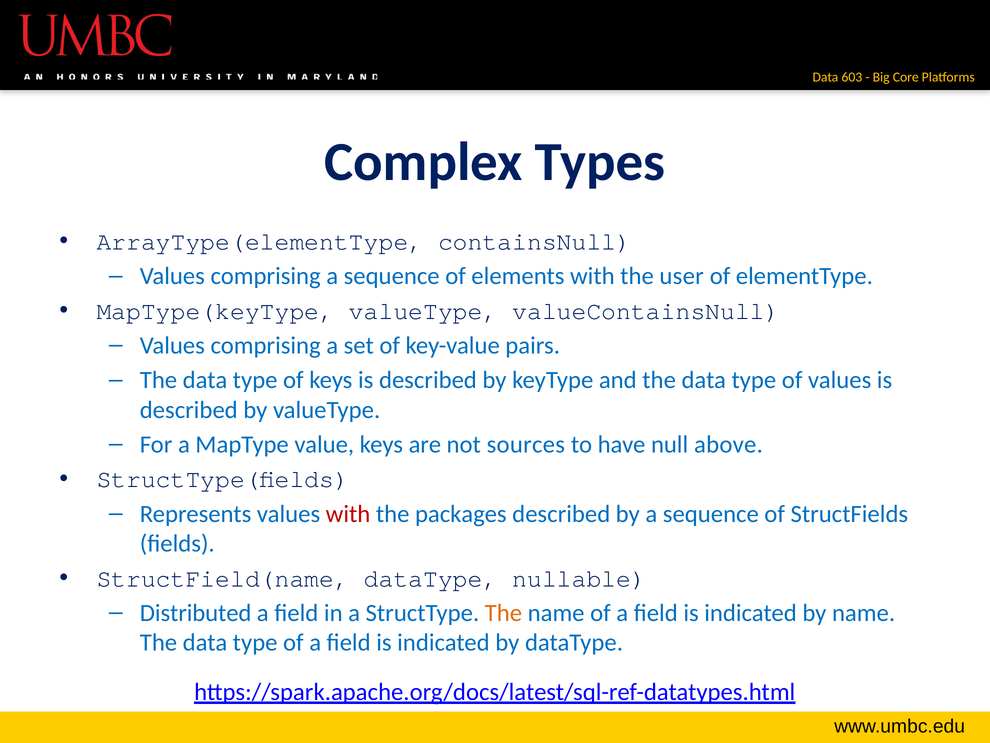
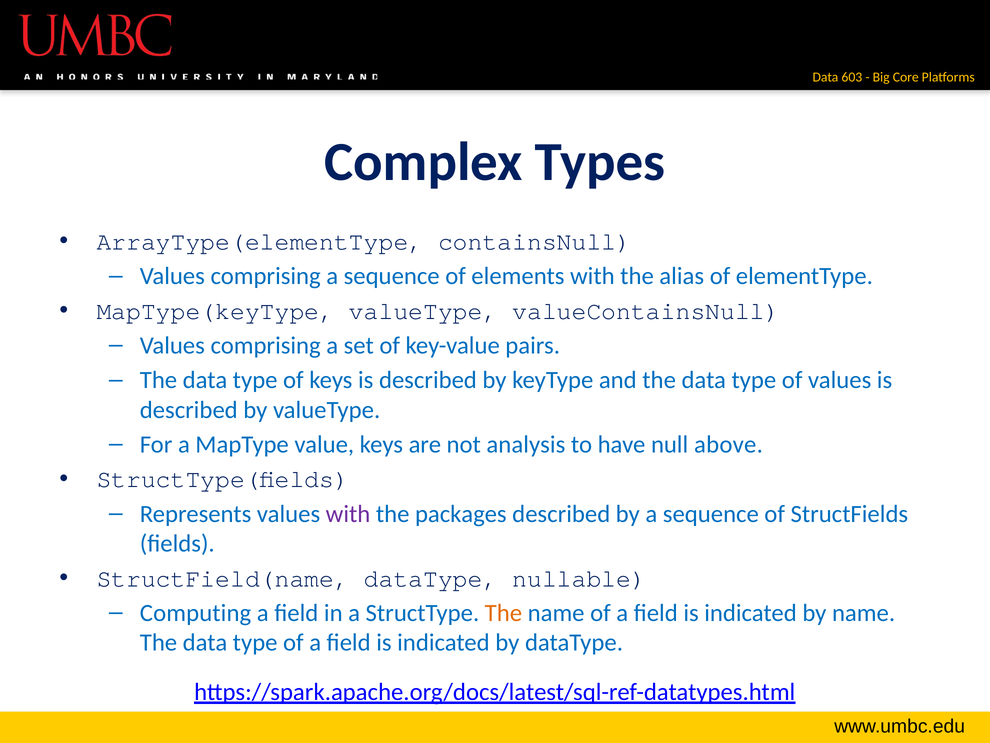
user: user -> alias (682, 276)
sources: sources -> analysis (526, 444)
with colour: red -> purple (348, 514)
Distributed: Distributed -> Computing (196, 613)
